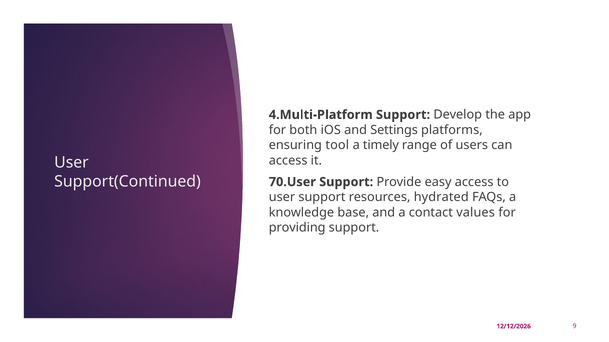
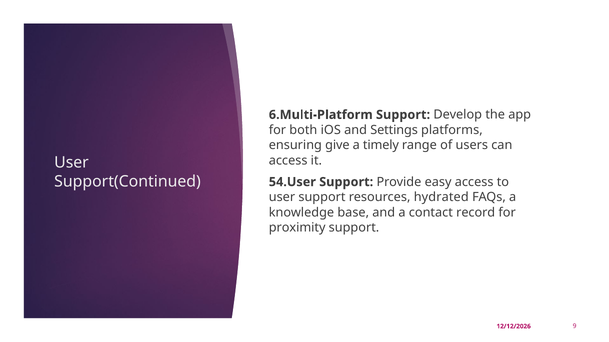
4.Multi-Platform: 4.Multi-Platform -> 6.Multi-Platform (321, 115)
tool: tool -> give (337, 145)
70.User: 70.User -> 54.User (292, 182)
values: values -> record (476, 213)
providing: providing -> proximity (297, 228)
